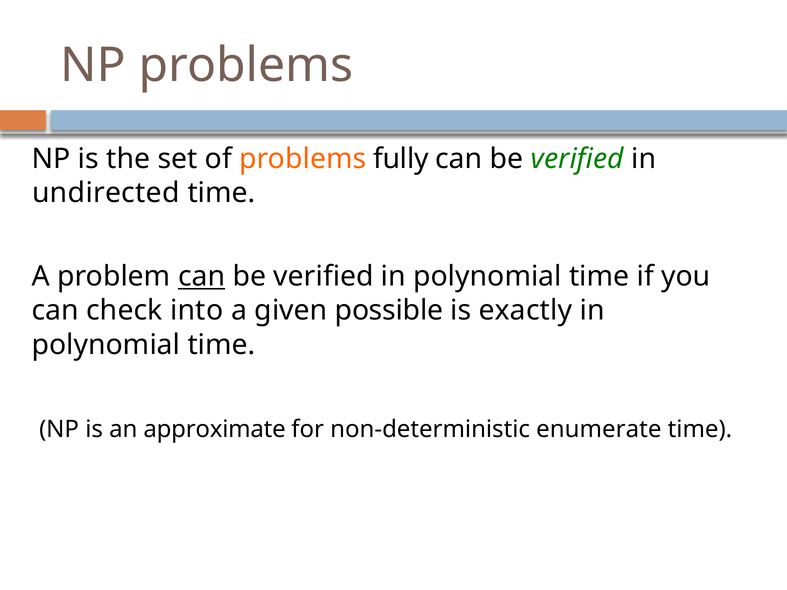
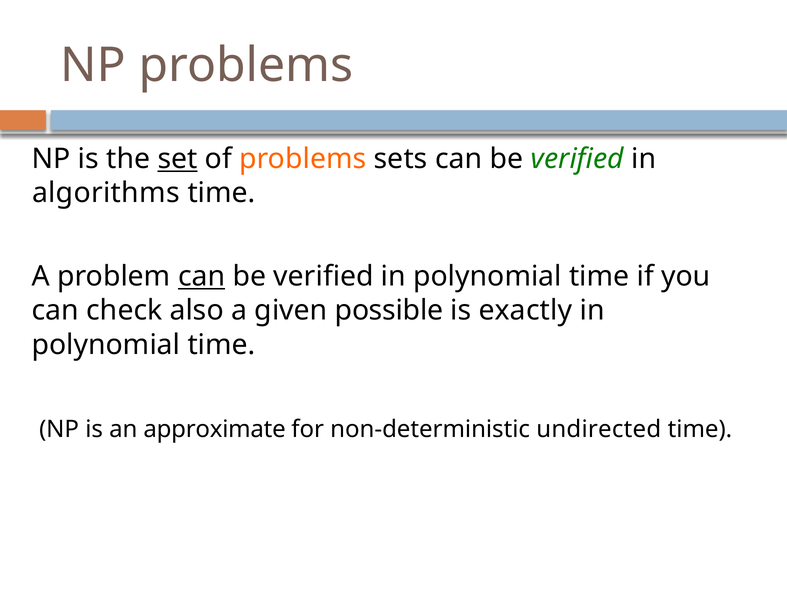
set underline: none -> present (177, 159)
fully: fully -> sets (401, 159)
undirected: undirected -> algorithms (106, 193)
into: into -> also (197, 311)
enumerate: enumerate -> undirected (599, 430)
